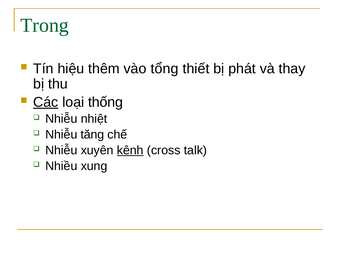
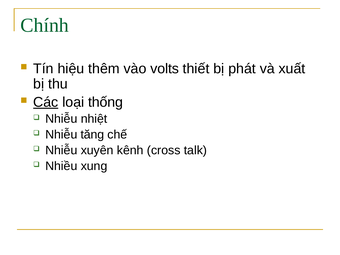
Trong: Trong -> Chính (45, 25)
tổng: tổng -> volts (165, 69)
thay: thay -> xuất (292, 69)
kênh underline: present -> none (130, 150)
